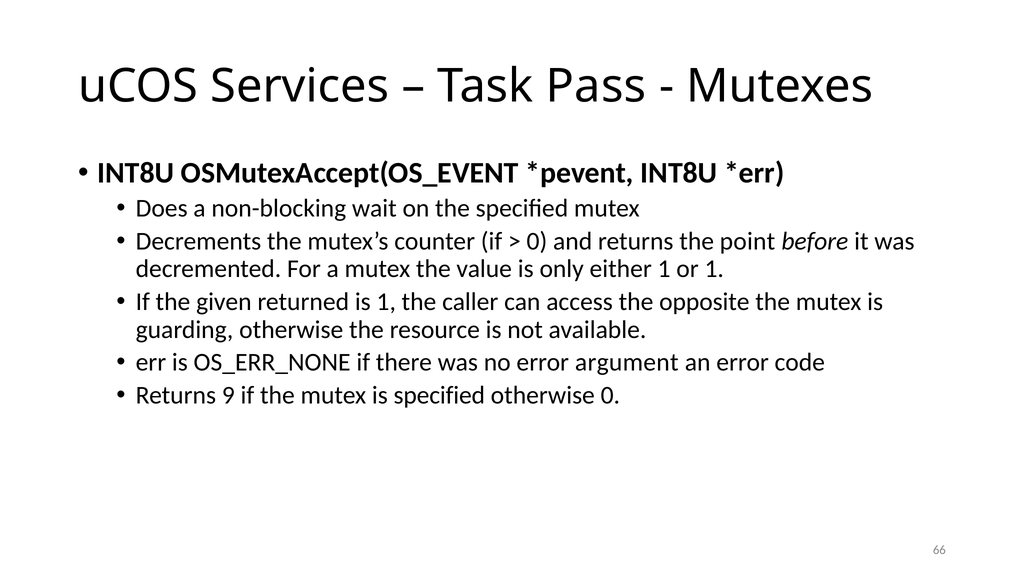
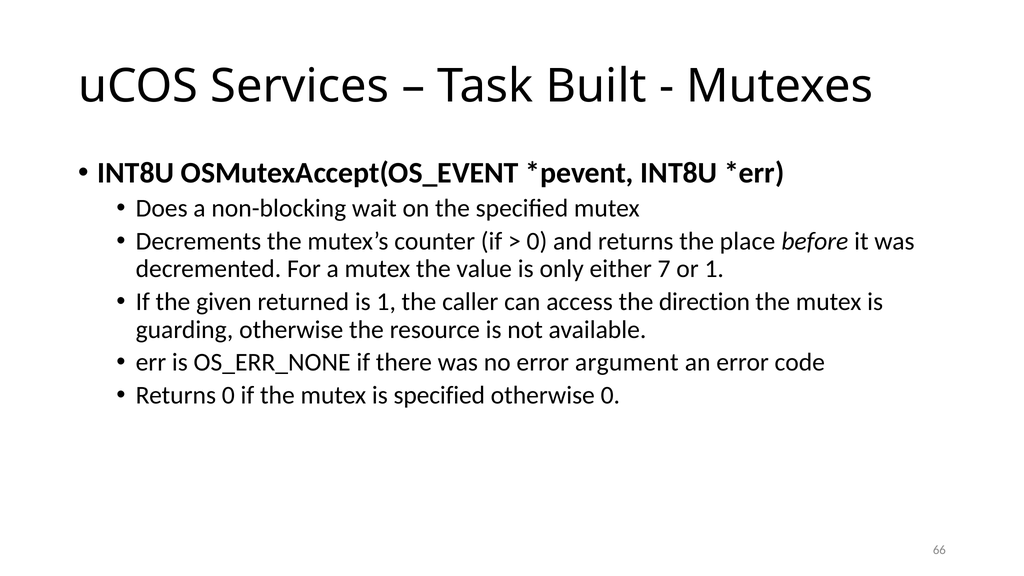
Pass: Pass -> Built (596, 86)
point: point -> place (747, 241)
either 1: 1 -> 7 (664, 269)
opposite: opposite -> direction (704, 302)
Returns 9: 9 -> 0 (228, 395)
